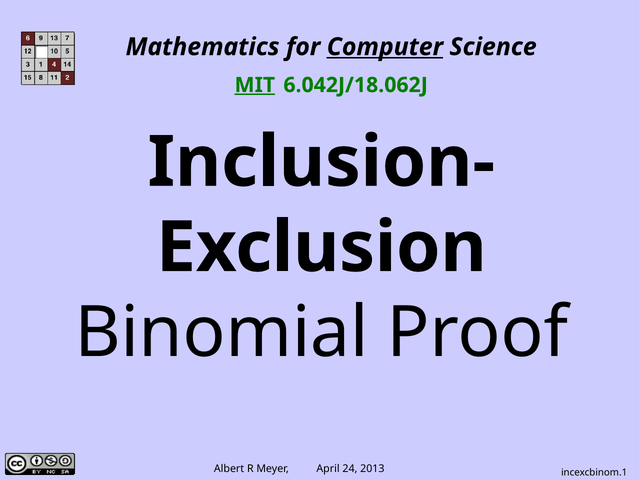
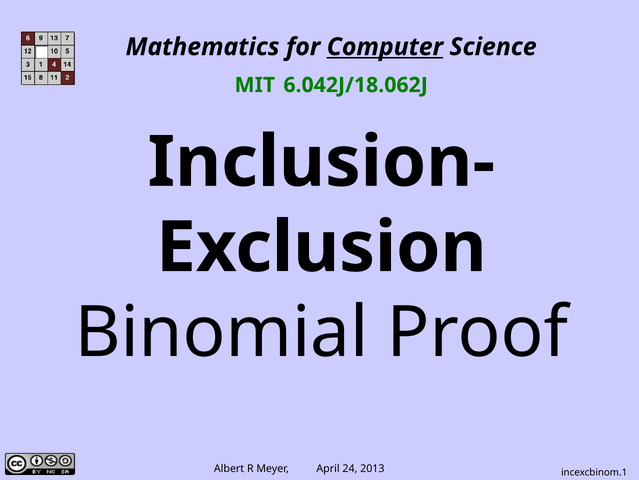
MIT underline: present -> none (255, 85)
